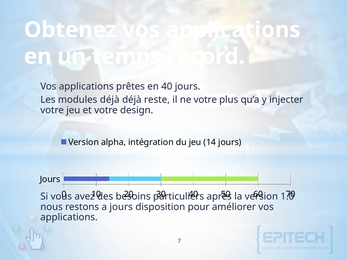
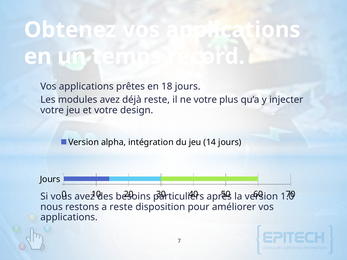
en 40: 40 -> 18 (167, 86)
modules déjà: déjà -> avez (110, 100)
a jours: jours -> reste (121, 207)
